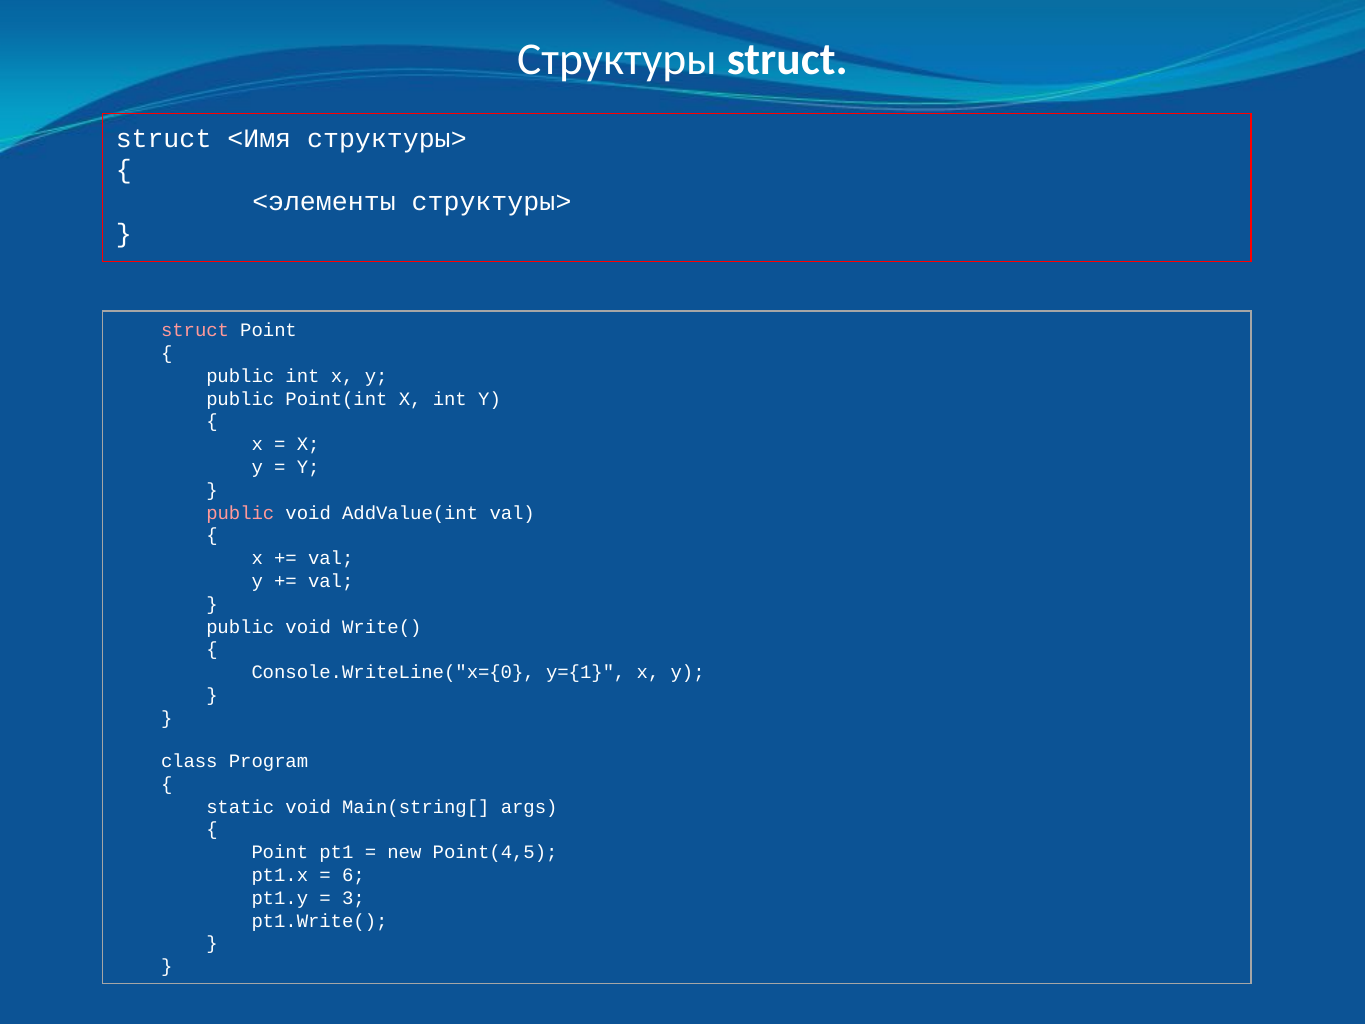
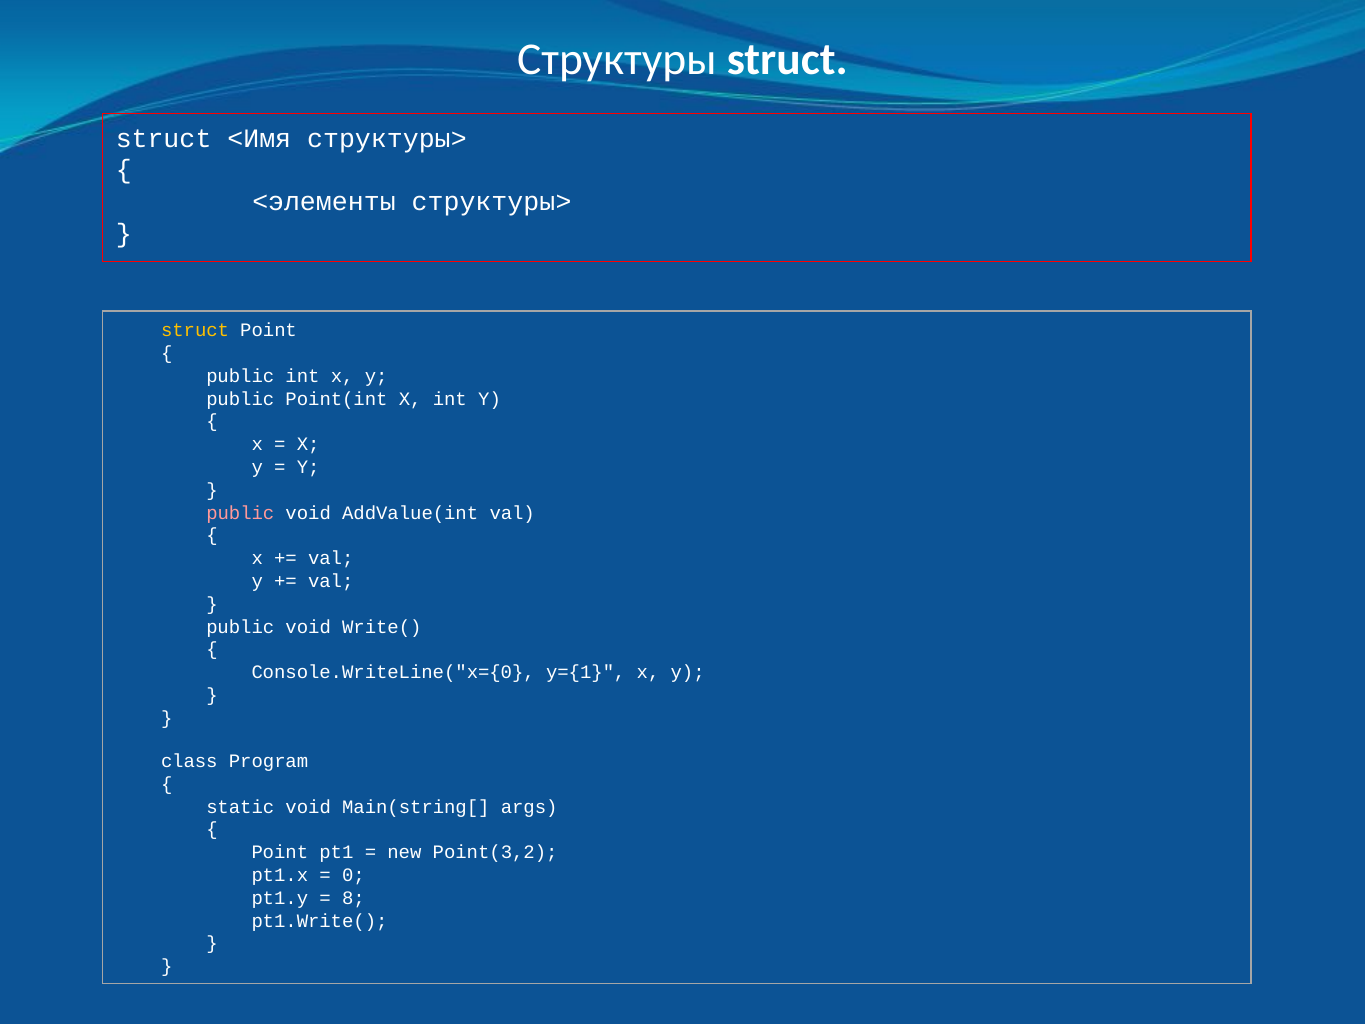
struct colour: pink -> yellow (195, 330)
Point(4,5: Point(4,5 -> Point(3,2 (495, 852)
6: 6 -> 0 (353, 875)
3: 3 -> 8 (353, 898)
